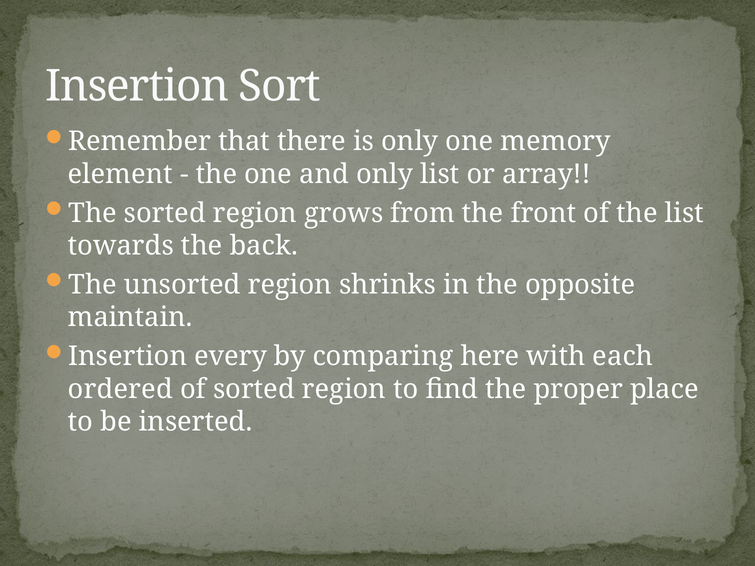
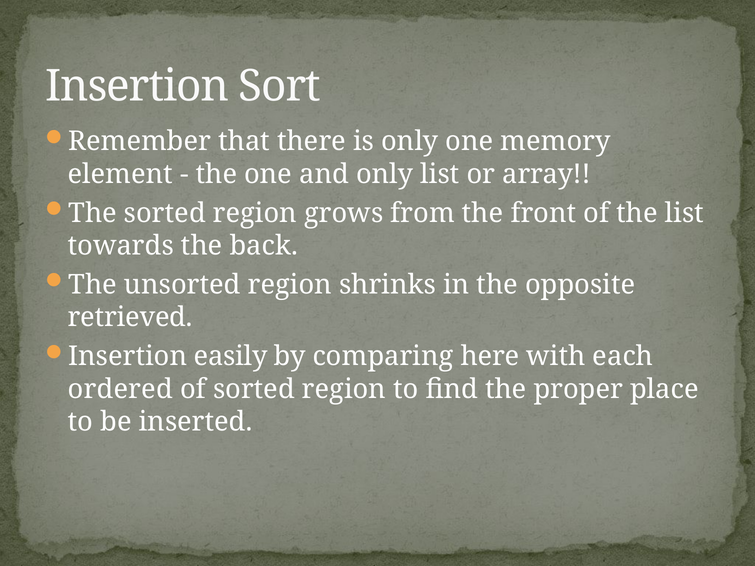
maintain: maintain -> retrieved (130, 318)
every: every -> easily (231, 357)
